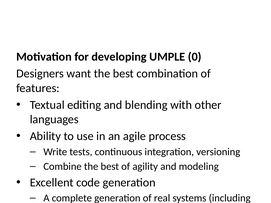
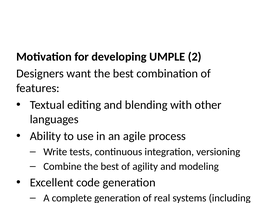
0: 0 -> 2 (195, 57)
